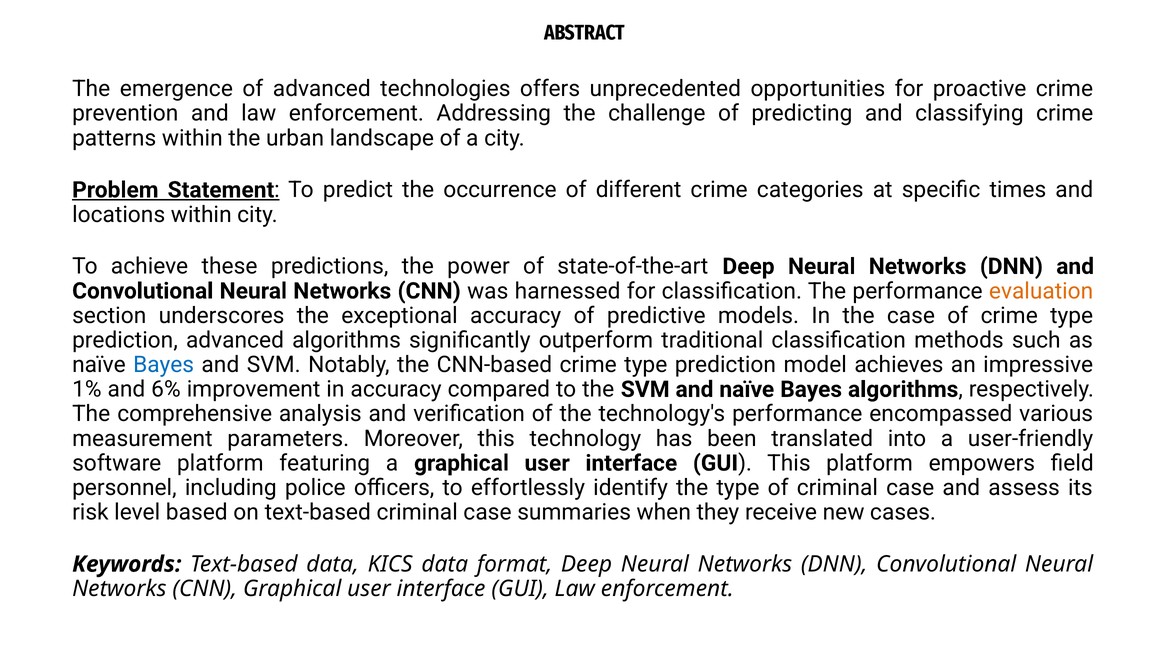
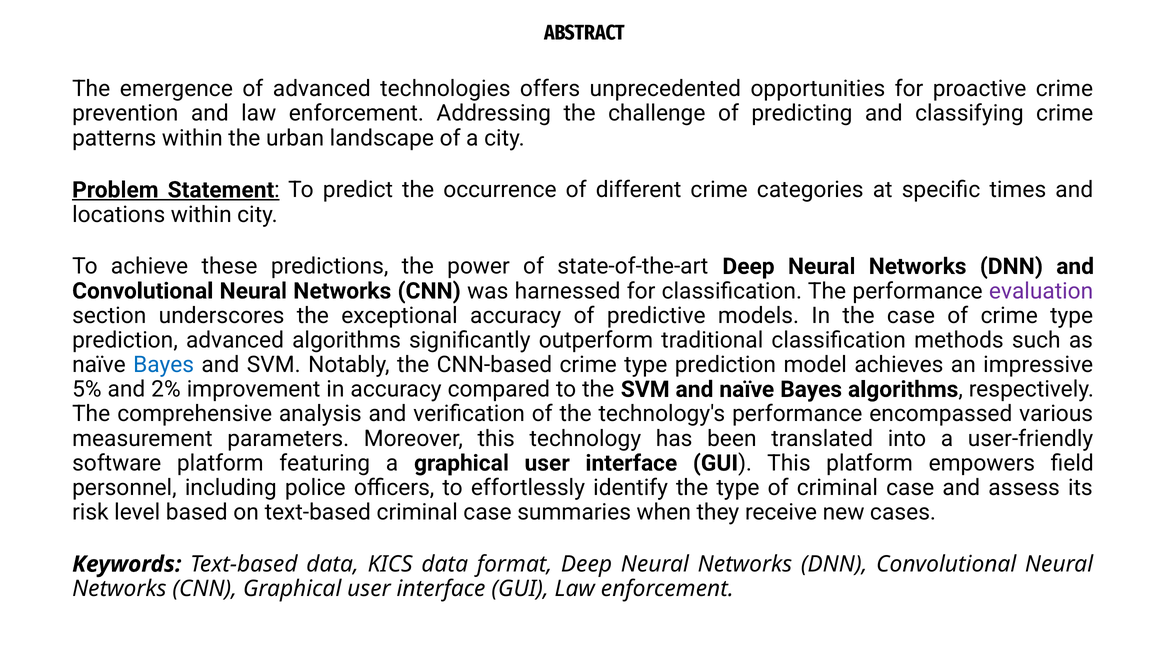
evaluation colour: orange -> purple (1041, 291)
1%: 1% -> 5% (87, 389)
6%: 6% -> 2% (166, 389)
